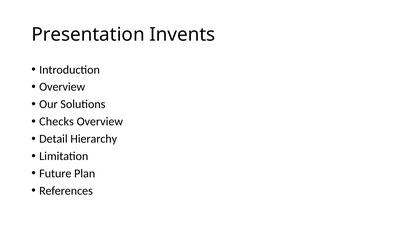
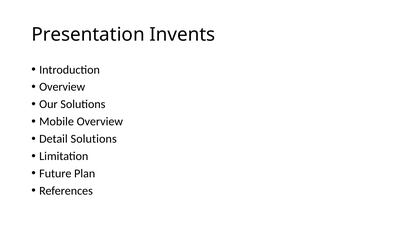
Checks: Checks -> Mobile (57, 122)
Detail Hierarchy: Hierarchy -> Solutions (94, 139)
